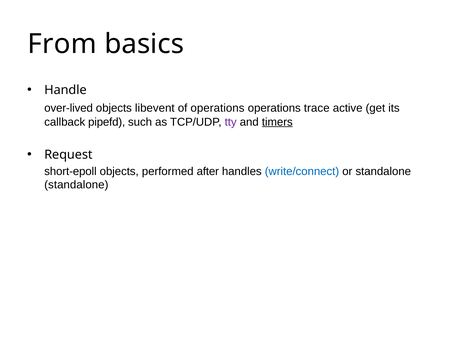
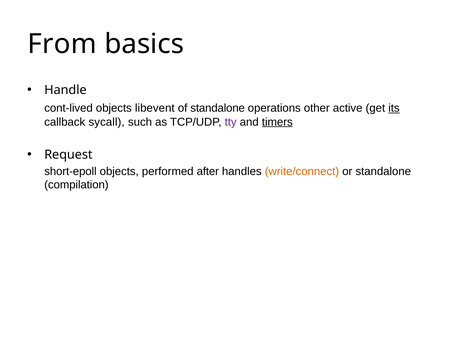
over-lived: over-lived -> cont-lived (69, 108)
of operations: operations -> standalone (218, 108)
trace: trace -> other (317, 108)
its underline: none -> present (394, 108)
pipefd: pipefd -> sycall (107, 122)
write/connect colour: blue -> orange (302, 172)
standalone: standalone -> compilation (76, 185)
